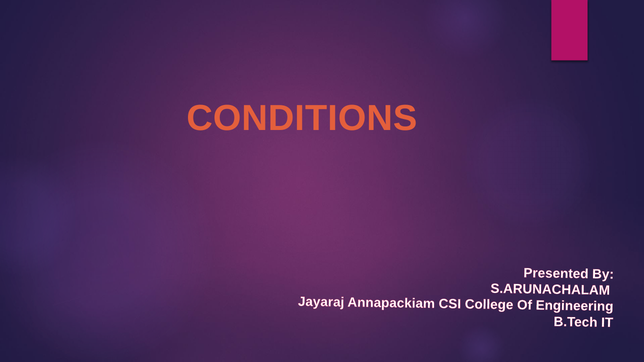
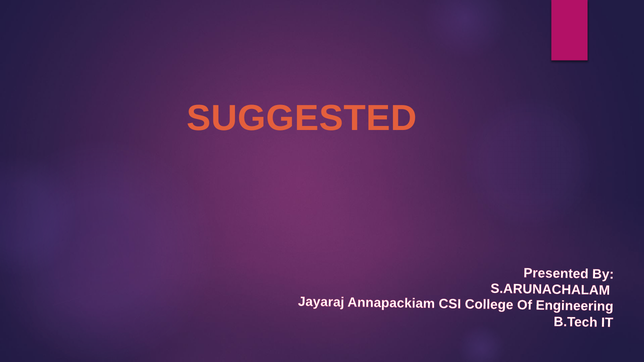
CONDITIONS: CONDITIONS -> SUGGESTED (302, 118)
